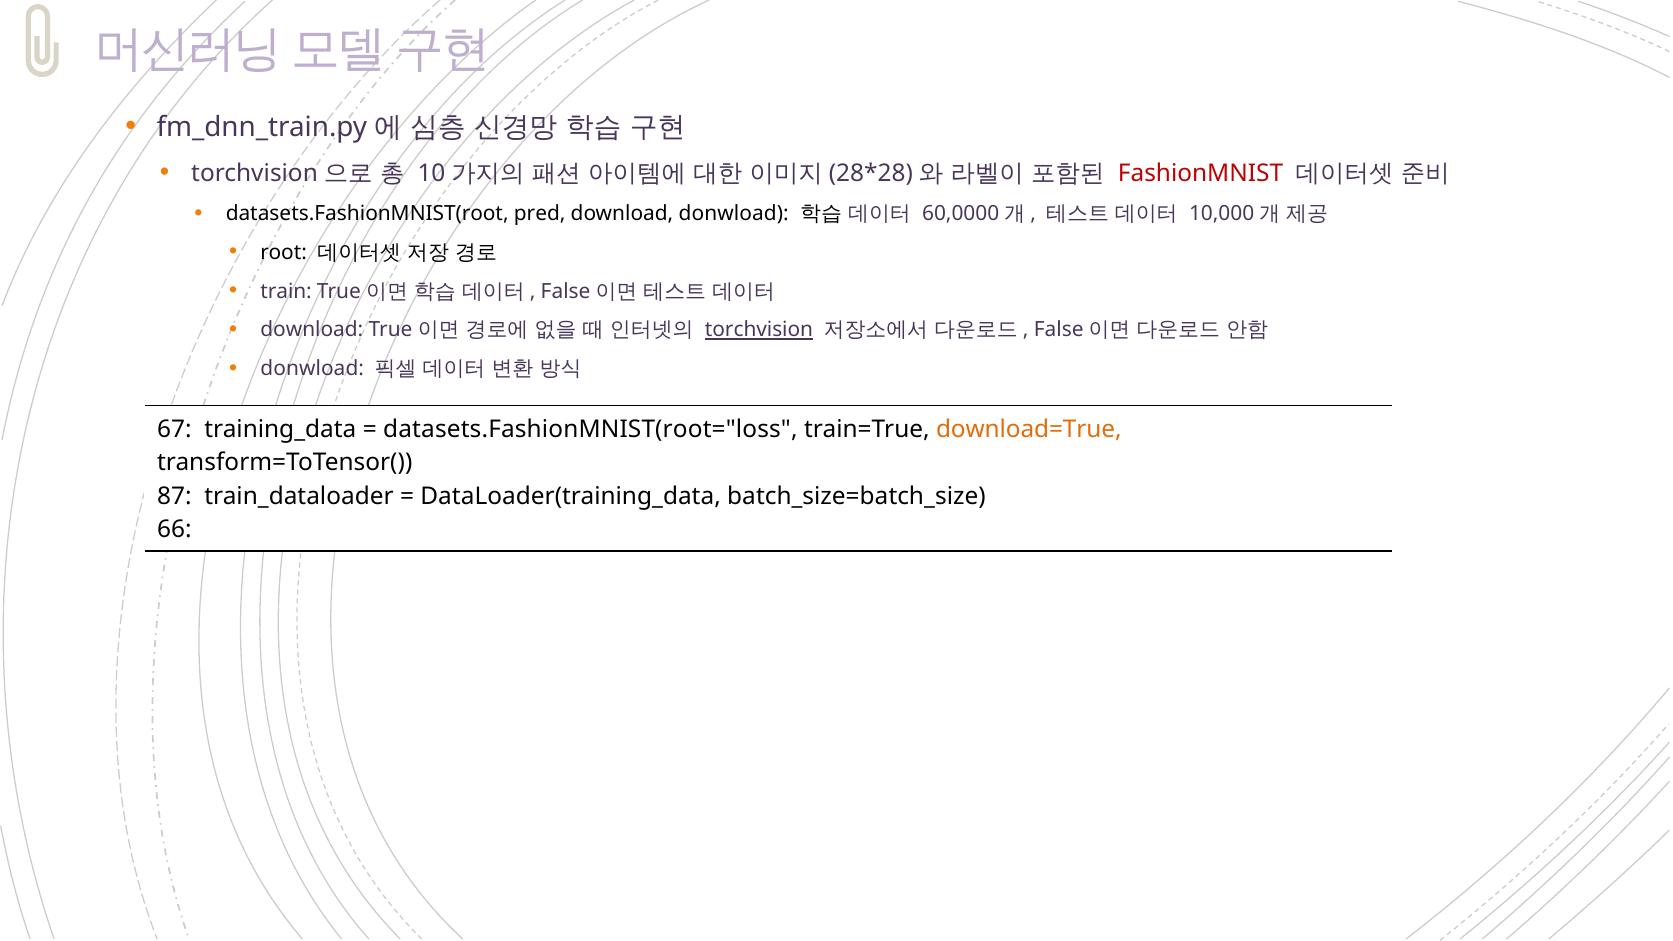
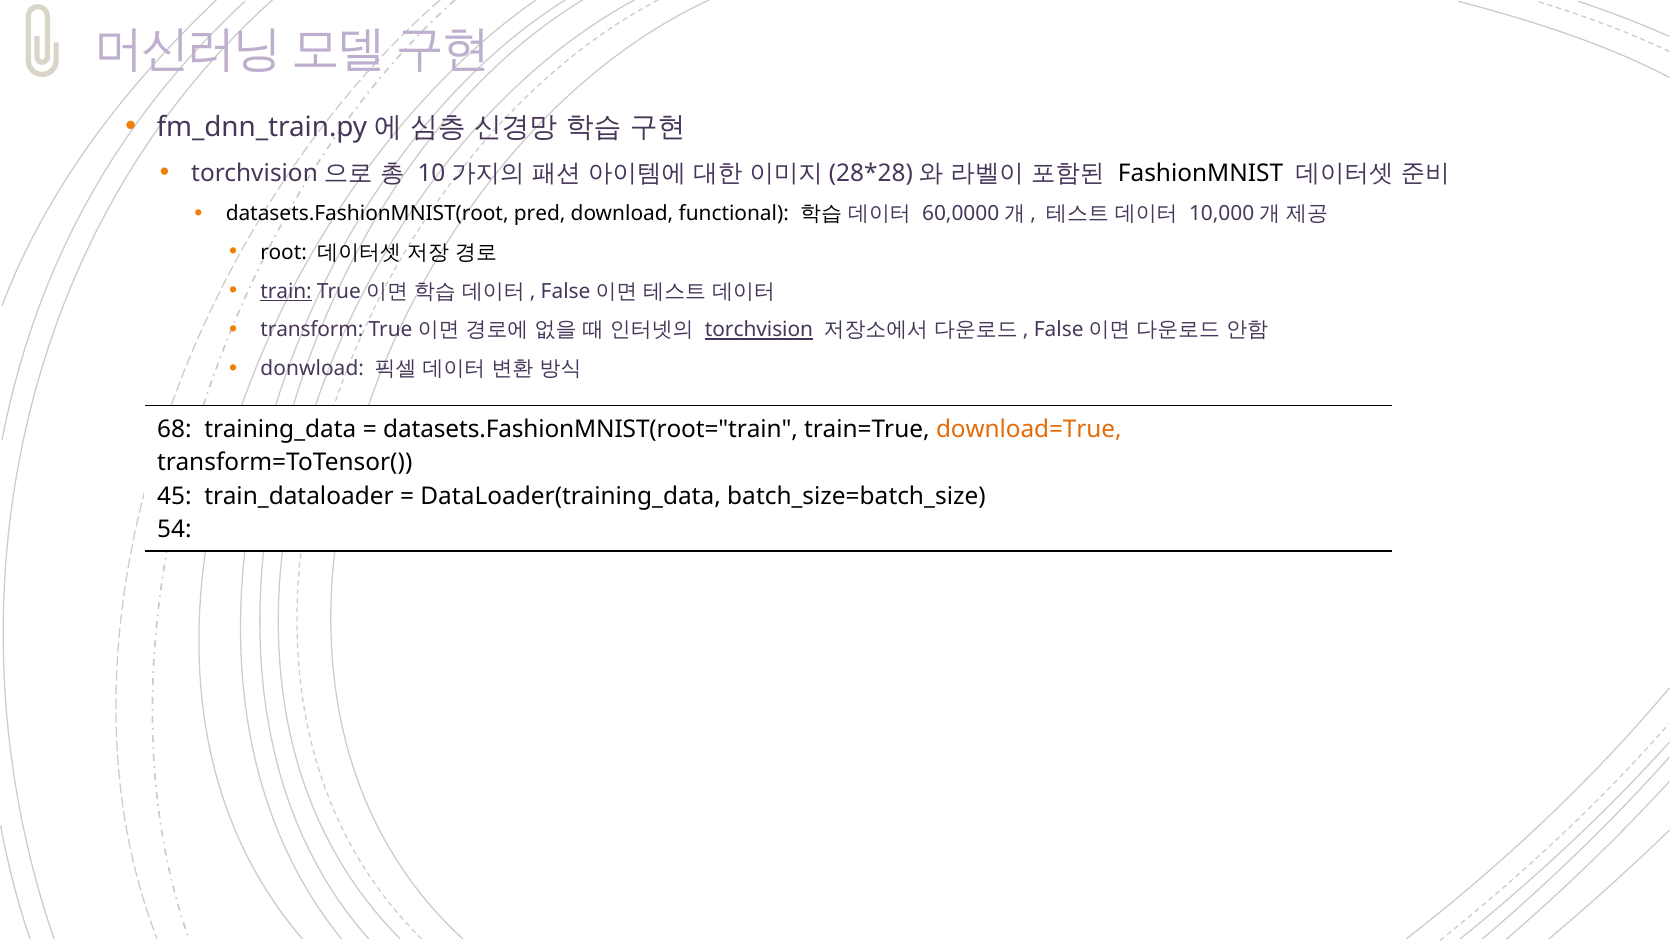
FashionMNIST colour: red -> black (1201, 173)
download donwload: donwload -> functional (734, 214)
train underline: none -> present (286, 291)
download: download -> transform (312, 330)
67: 67 -> 68 (174, 430)
datasets.FashionMNIST(root="loss: datasets.FashionMNIST(root="loss -> datasets.FashionMNIST(root="train (591, 430)
87: 87 -> 45 (174, 496)
66: 66 -> 54 (174, 529)
